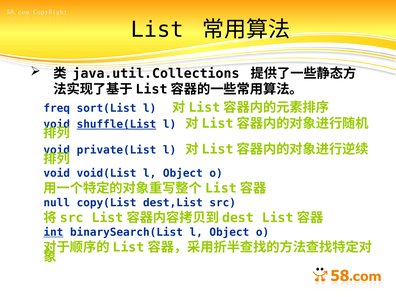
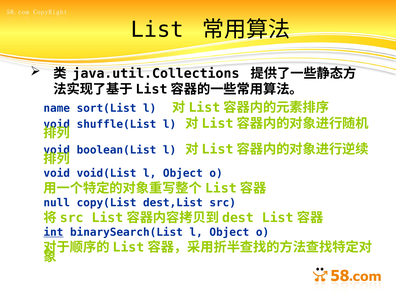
freq: freq -> name (57, 108)
shuffle(List underline: present -> none (116, 124)
private(List: private(List -> boolean(List (116, 150)
